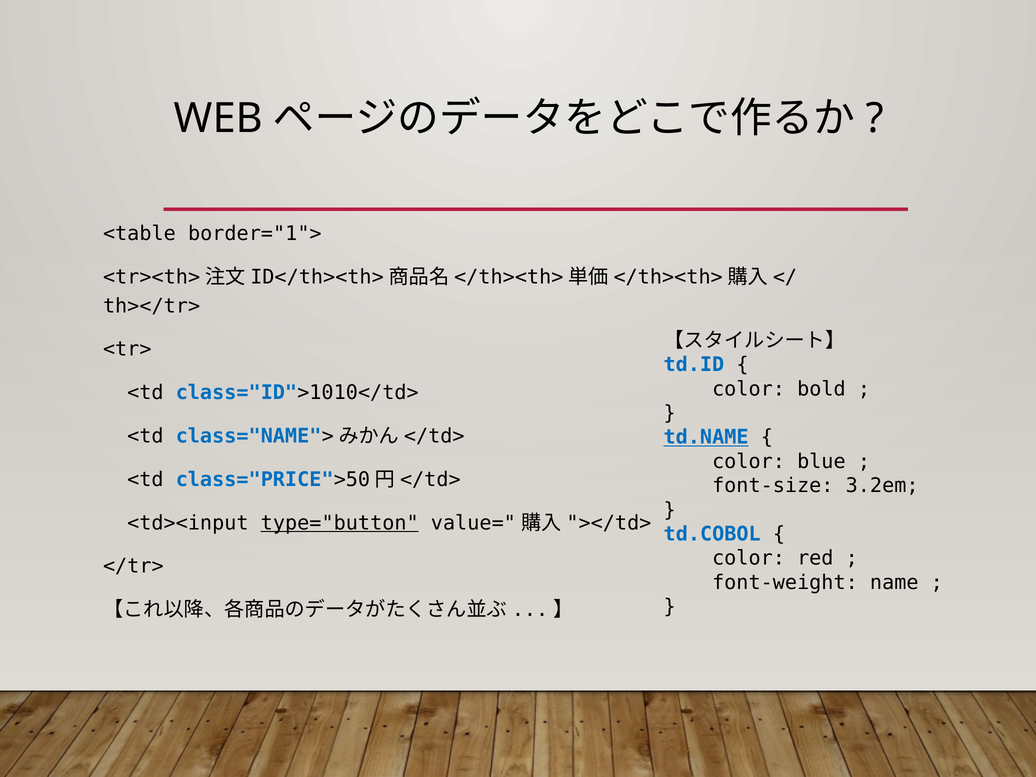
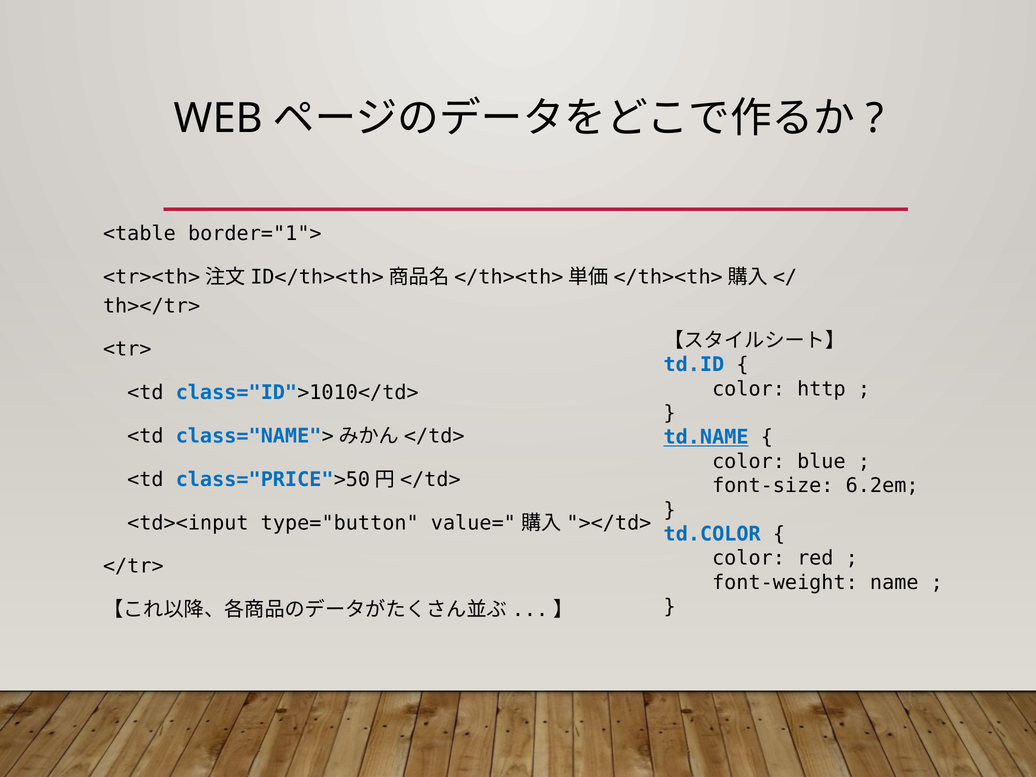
bold: bold -> http (821, 389)
3.2em: 3.2em -> 6.2em (882, 486)
type="button underline: present -> none (340, 523)
td.COBOL: td.COBOL -> td.COLOR (712, 534)
